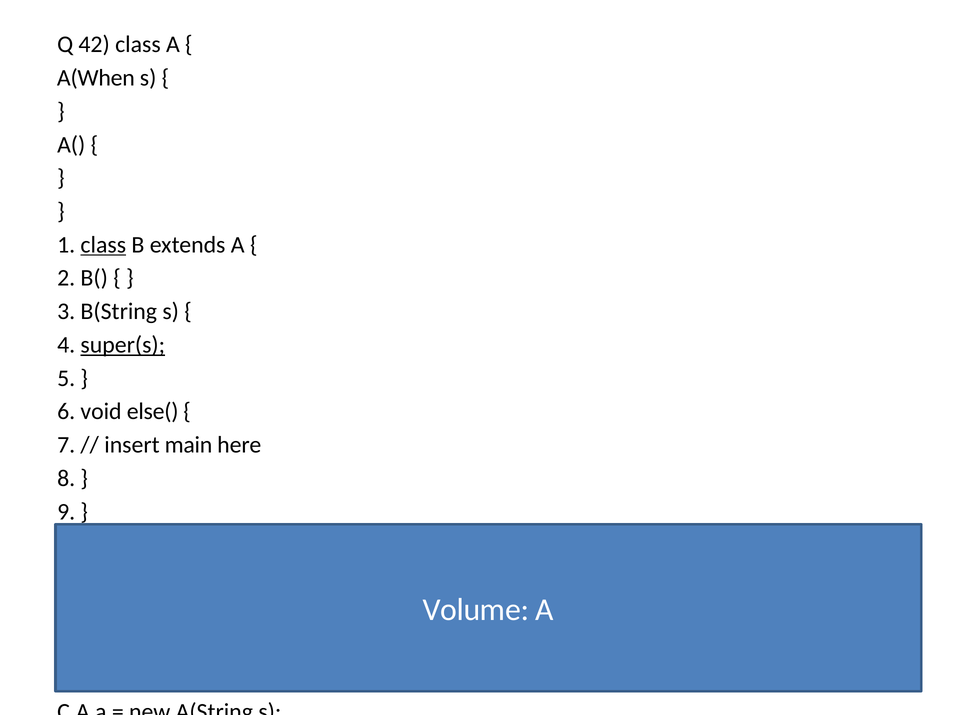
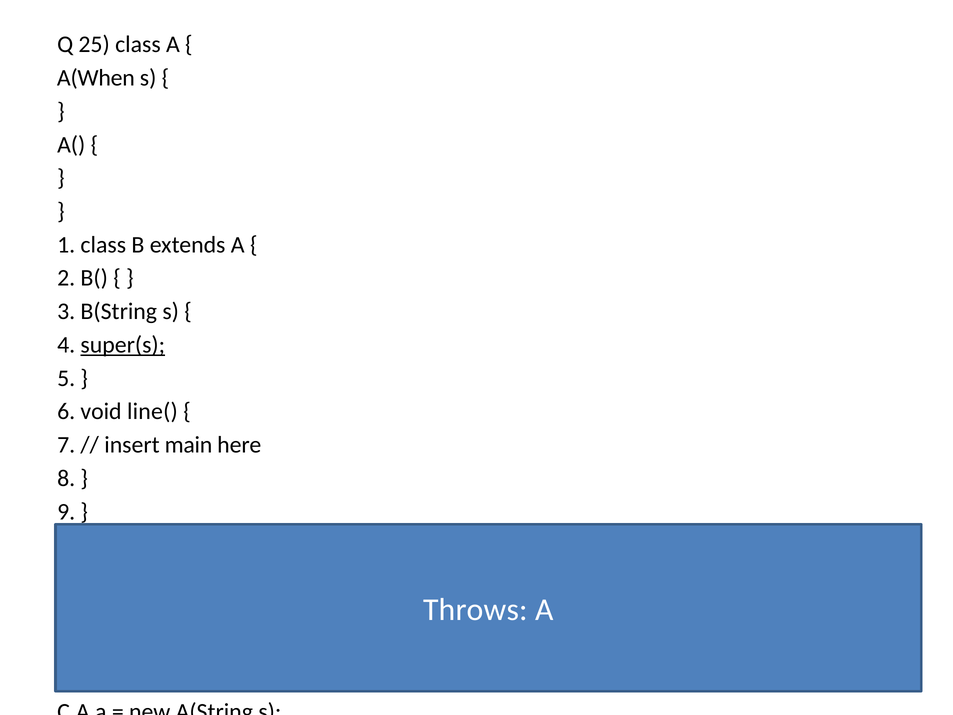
42: 42 -> 25 (94, 45)
class underline: present -> none (103, 245)
else(: else( -> line( (152, 411)
Volume: Volume -> Throws (475, 610)
